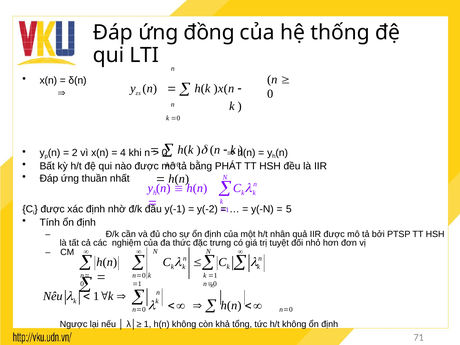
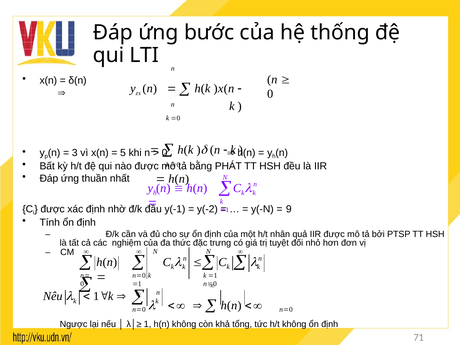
đồng: đồng -> bước (209, 33)
2: 2 -> 3 (75, 153)
4: 4 -> 5 (123, 153)
5: 5 -> 9 (289, 209)
